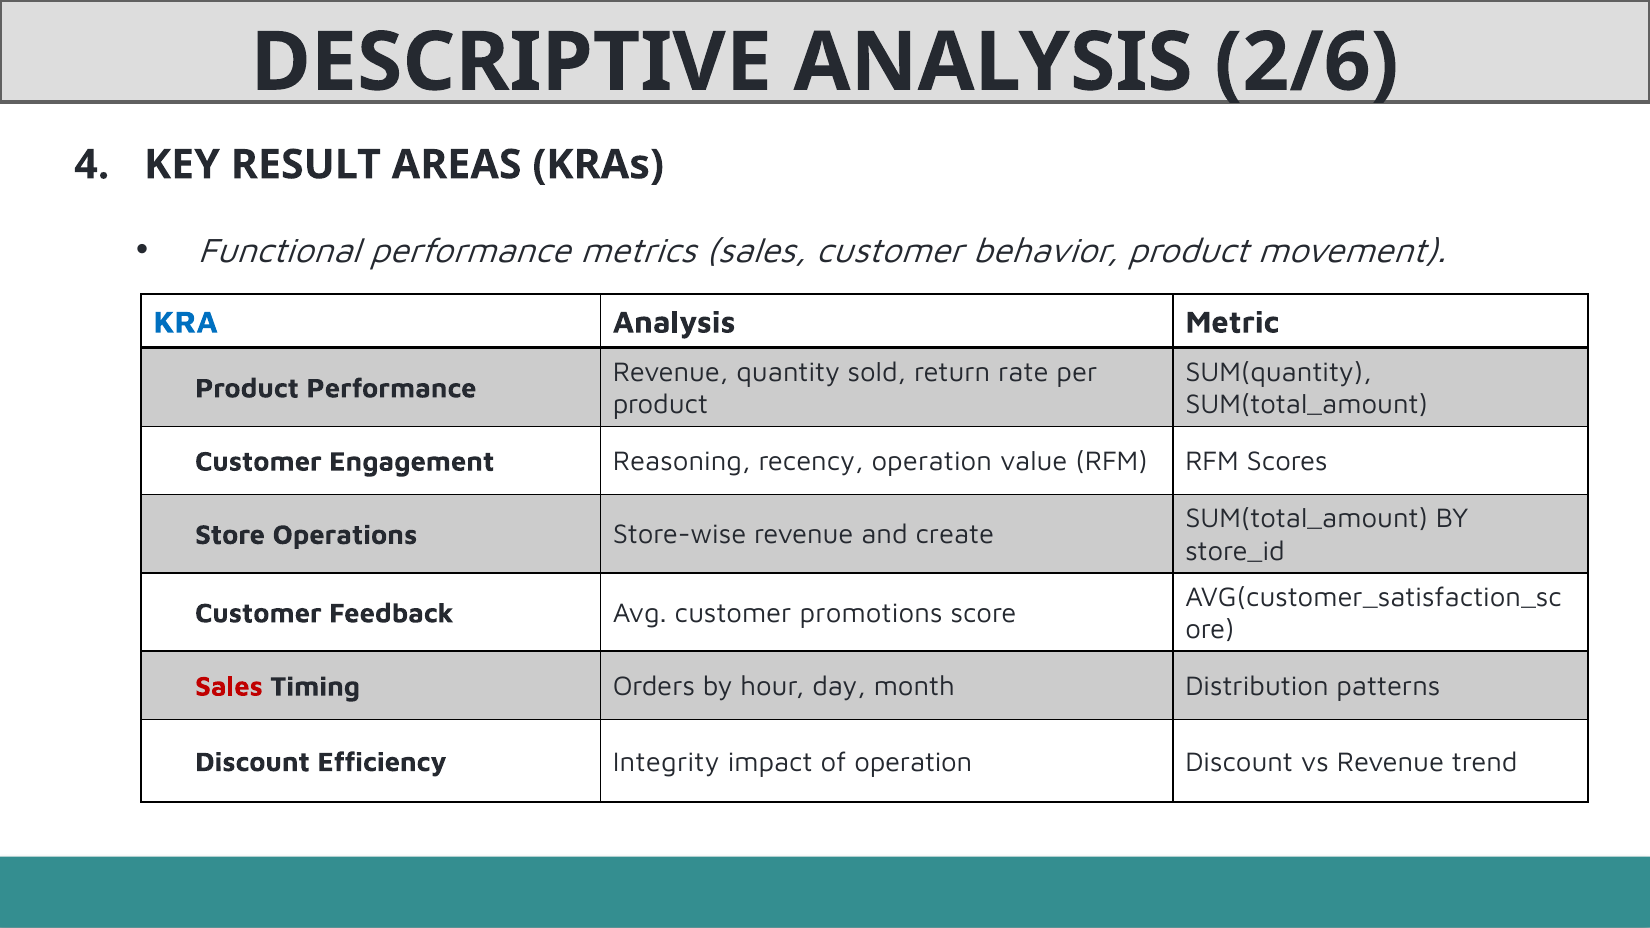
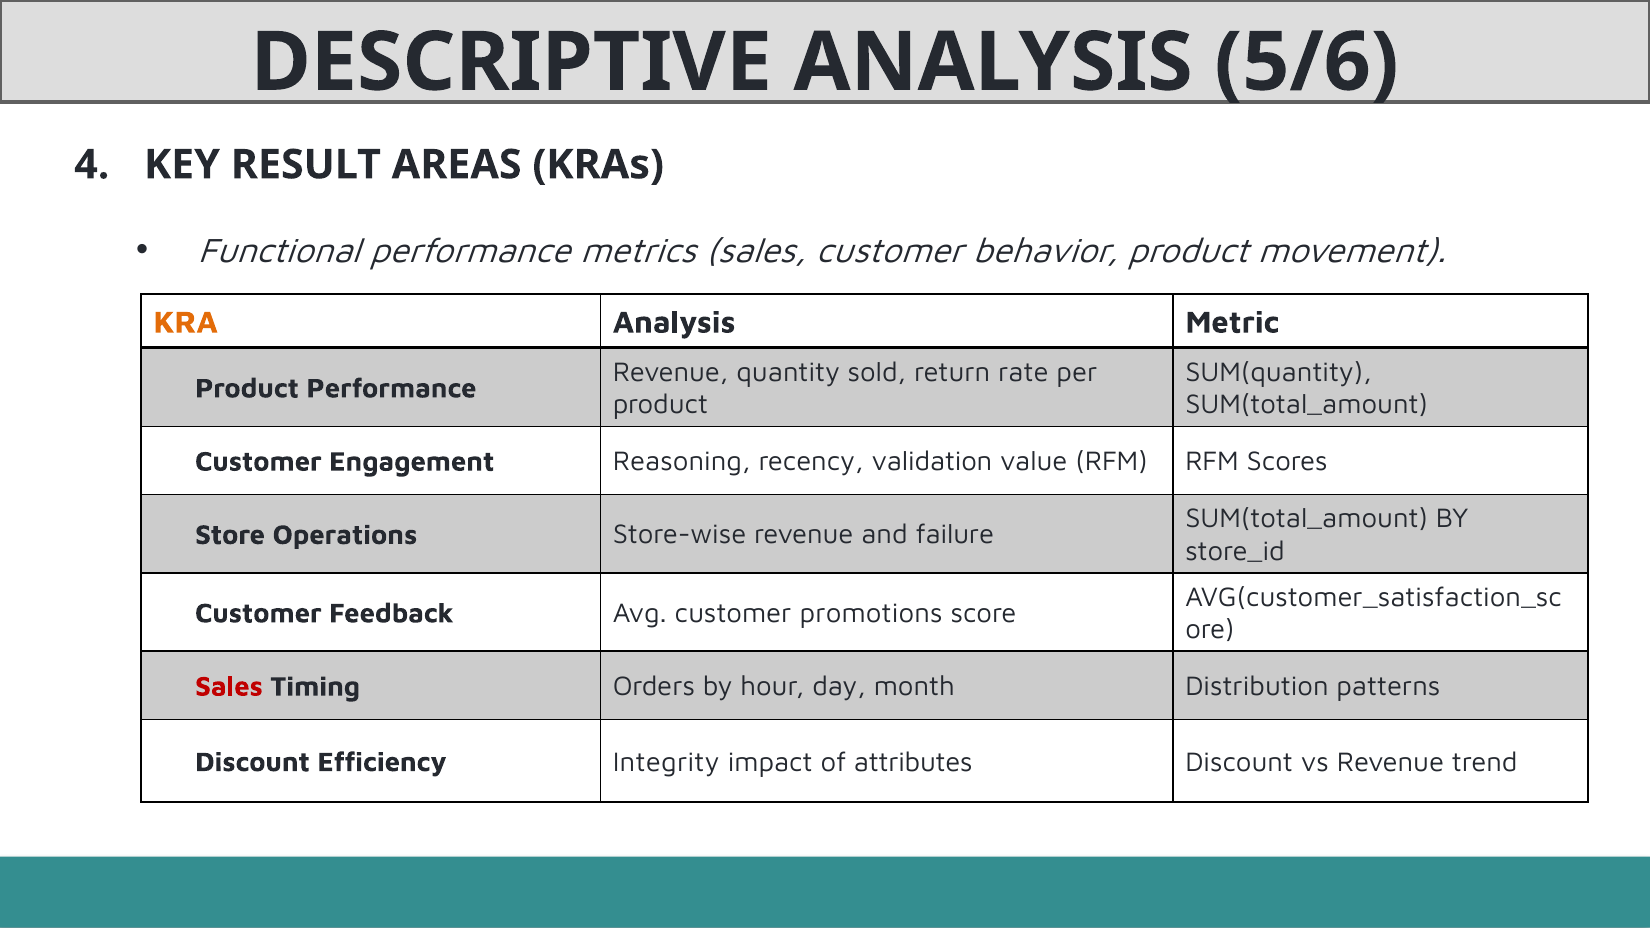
2/6: 2/6 -> 5/6 (1307, 63)
KRA colour: blue -> orange (186, 322)
recency operation: operation -> validation (932, 462)
create: create -> failure (955, 535)
of operation: operation -> attributes (913, 762)
